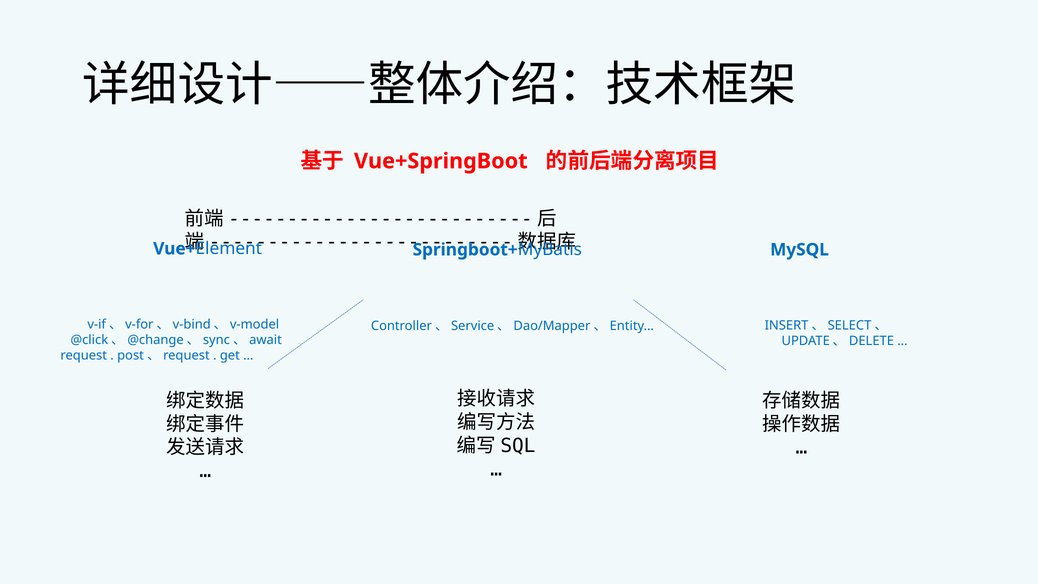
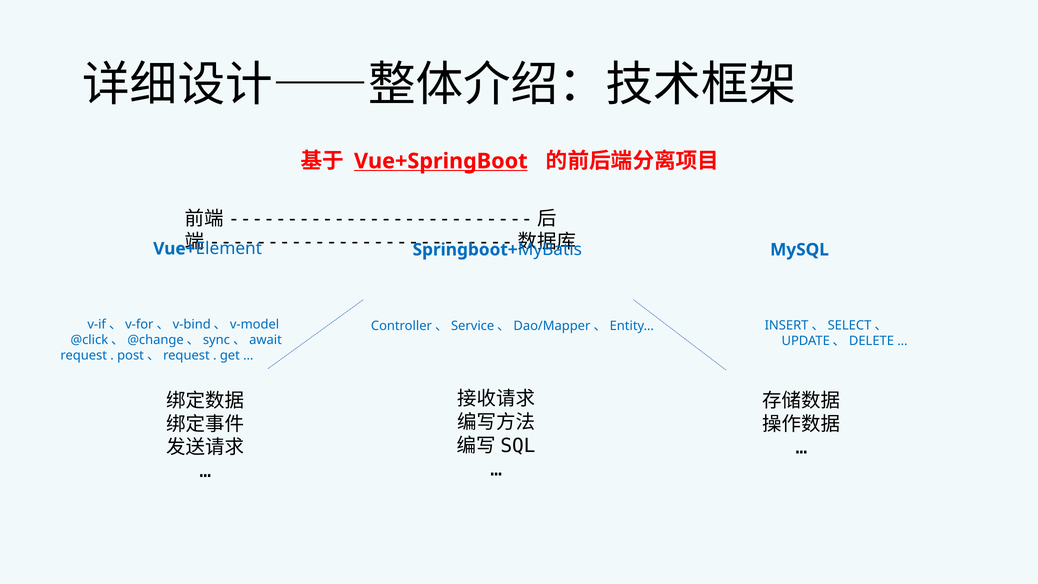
Vue+SpringBoot underline: none -> present (441, 161)
